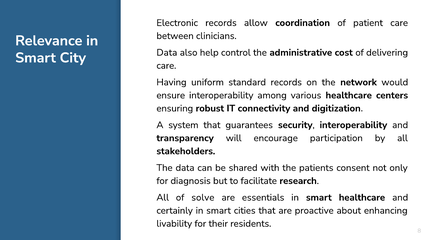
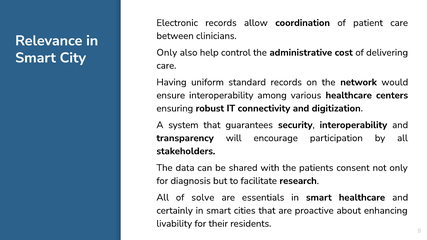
Data: Data -> Only (167, 53)
